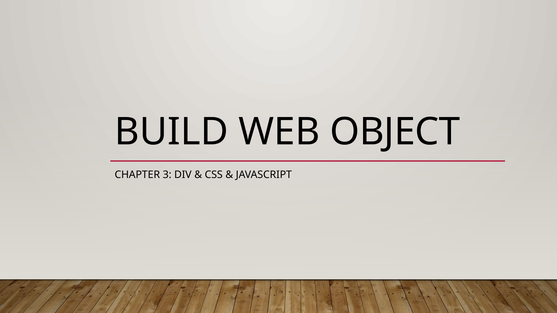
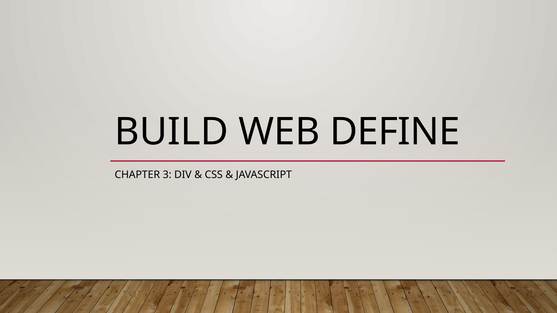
OBJECT: OBJECT -> DEFINE (395, 132)
